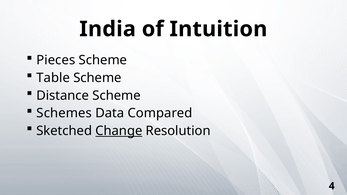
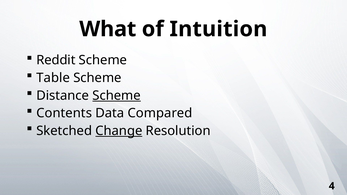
India: India -> What (108, 29)
Pieces: Pieces -> Reddit (56, 60)
Scheme underline: none -> present (117, 96)
Schemes: Schemes -> Contents (64, 113)
